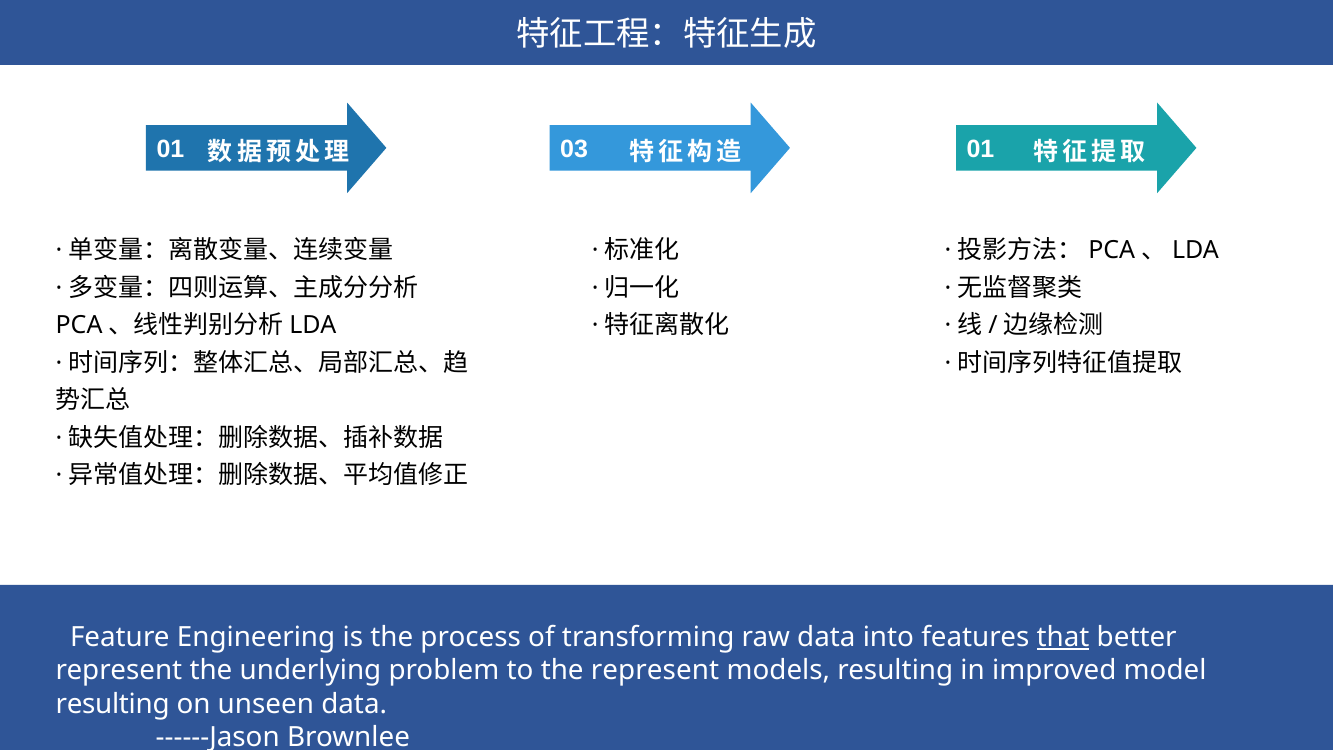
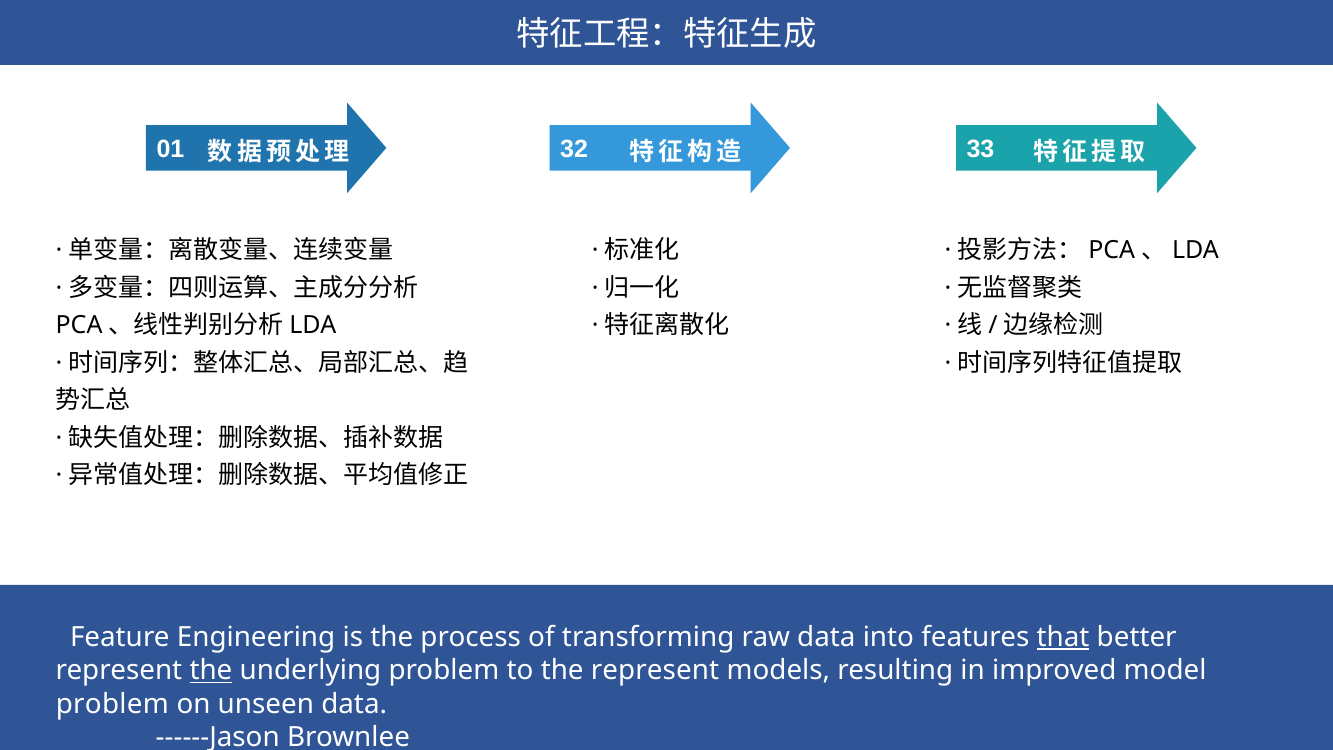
03: 03 -> 32 (574, 149)
01: 01 -> 33 (980, 149)
the underline: none -> present (211, 670)
resulting: resulting -> problem (112, 704)
